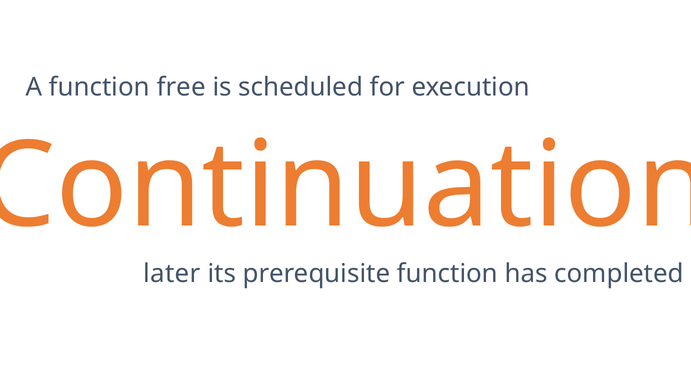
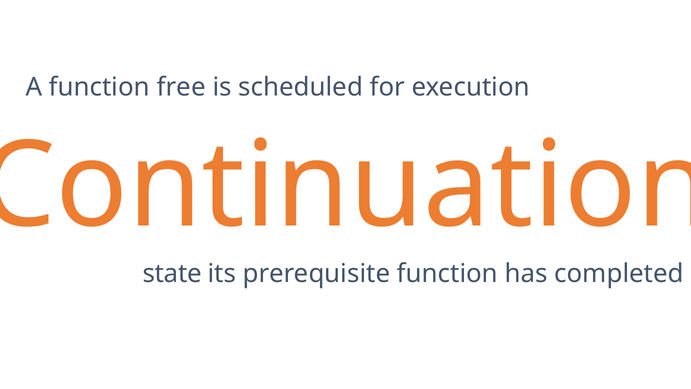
later: later -> state (172, 274)
